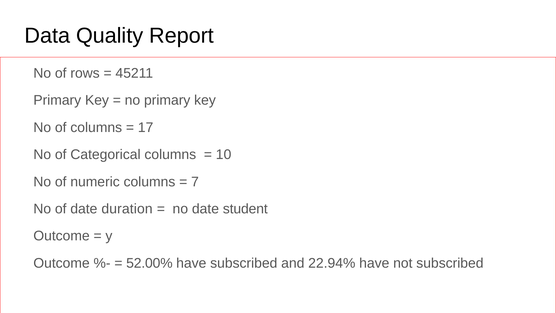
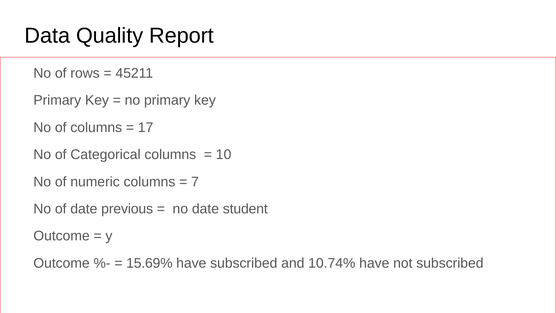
duration: duration -> previous (127, 209)
52.00%: 52.00% -> 15.69% (149, 263)
22.94%: 22.94% -> 10.74% (332, 263)
